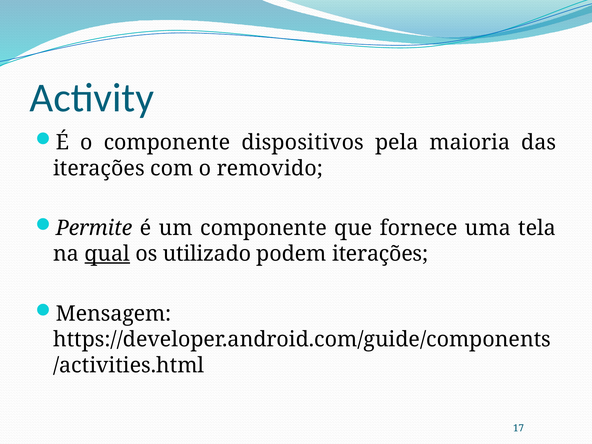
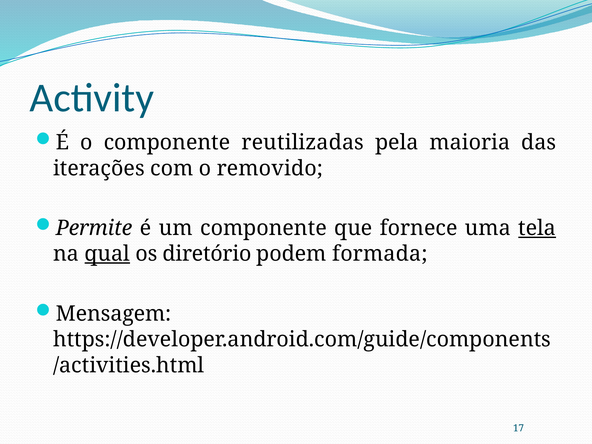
dispositivos: dispositivos -> reutilizadas (303, 143)
tela underline: none -> present (537, 228)
utilizado: utilizado -> diretório (207, 254)
podem iterações: iterações -> formada (380, 254)
